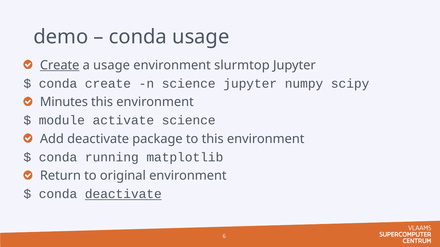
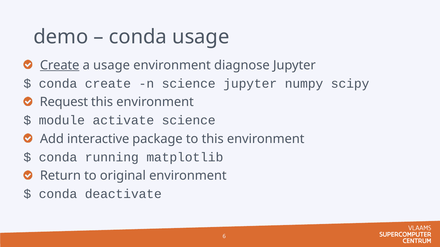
slurmtop: slurmtop -> diagnose (242, 65)
Minutes: Minutes -> Request (64, 102)
Add deactivate: deactivate -> interactive (98, 139)
deactivate underline: present -> none (123, 194)
